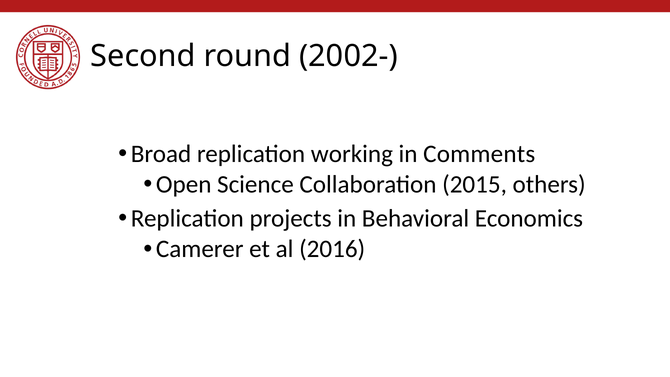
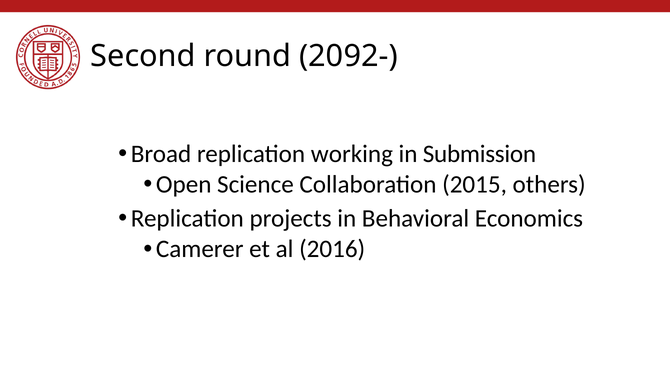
2002-: 2002- -> 2092- (348, 56)
Comments: Comments -> Submission (479, 154)
